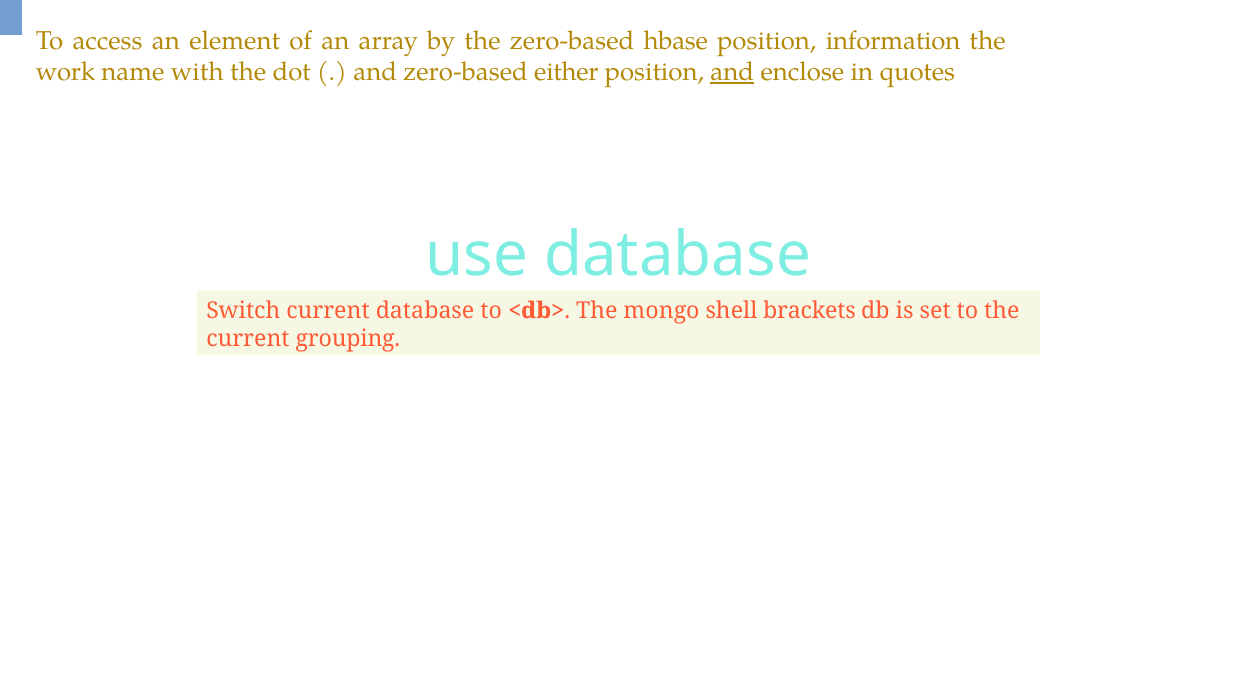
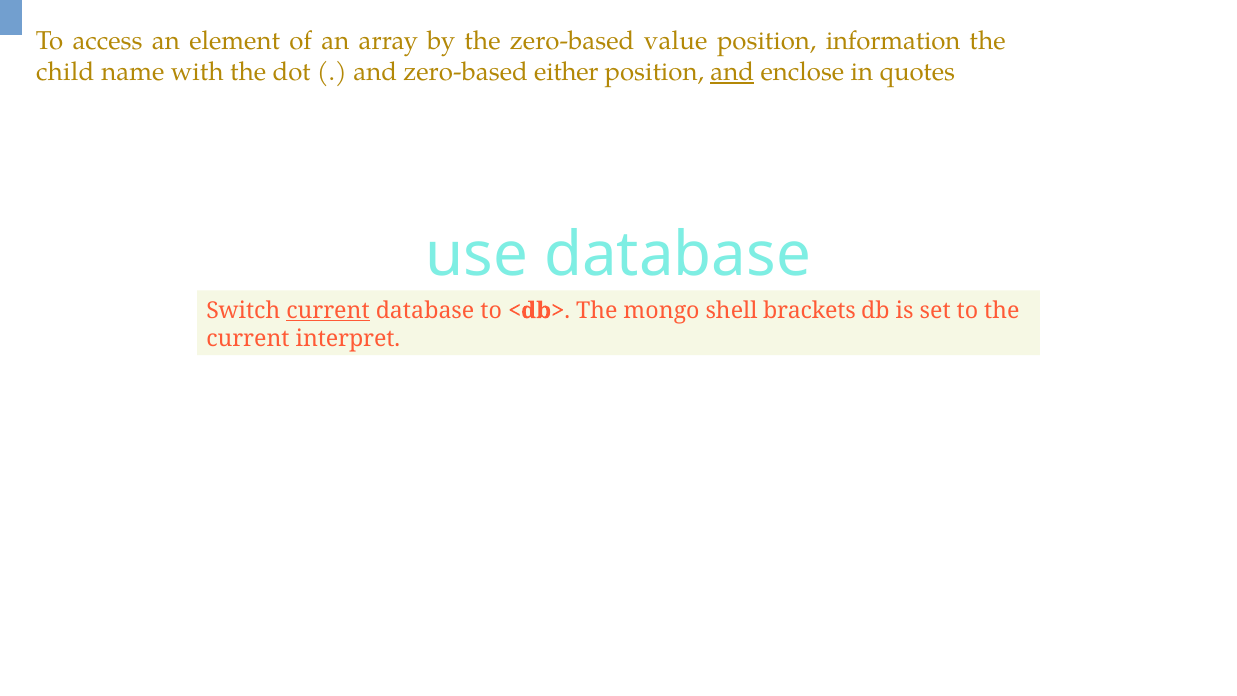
hbase: hbase -> value (676, 41)
work: work -> child (65, 72)
current underline: none -> present (328, 310)
grouping: grouping -> interpret (348, 338)
